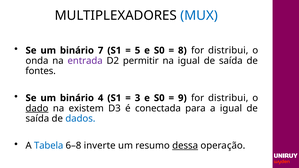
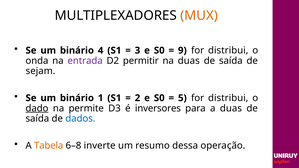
MUX colour: blue -> orange (199, 15)
7: 7 -> 4 (101, 50)
5: 5 -> 3 (137, 50)
8: 8 -> 9 (182, 50)
na igual: igual -> duas (189, 61)
fontes: fontes -> sejam (41, 71)
4: 4 -> 1 (101, 98)
3: 3 -> 2 (137, 98)
9: 9 -> 5 (182, 98)
existem: existem -> permite (86, 108)
conectada: conectada -> inversores (158, 108)
a igual: igual -> duas (231, 108)
Tabela colour: blue -> orange (49, 146)
dessa underline: present -> none (185, 146)
